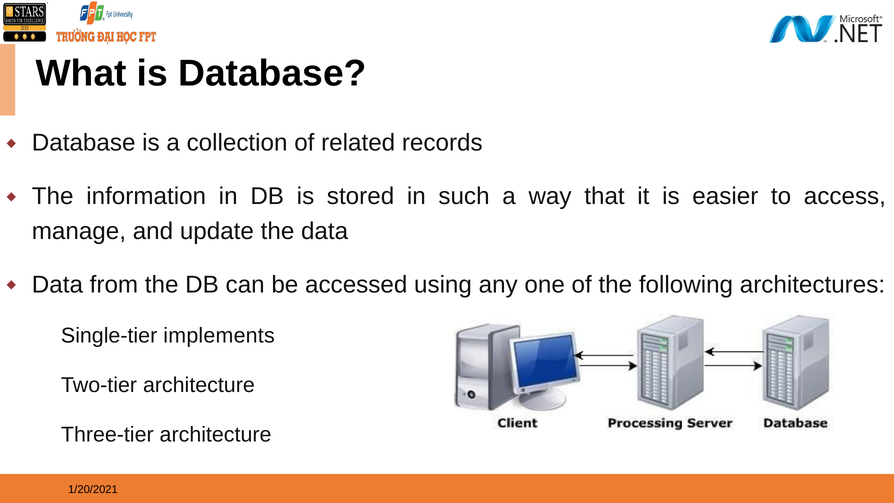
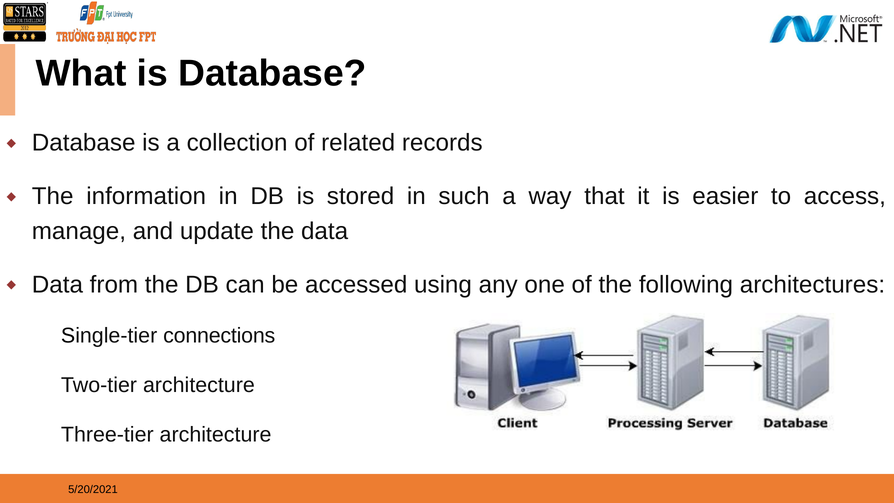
implements: implements -> connections (219, 336)
1/20/2021: 1/20/2021 -> 5/20/2021 (93, 489)
